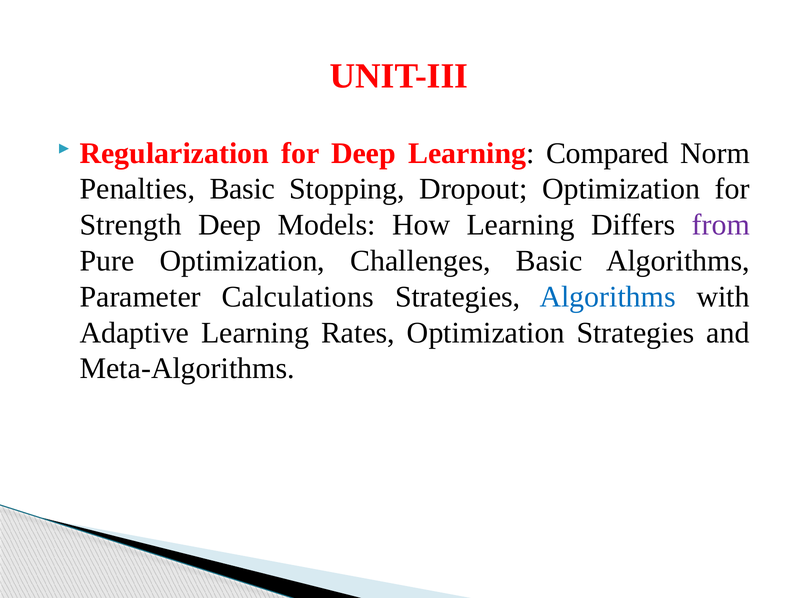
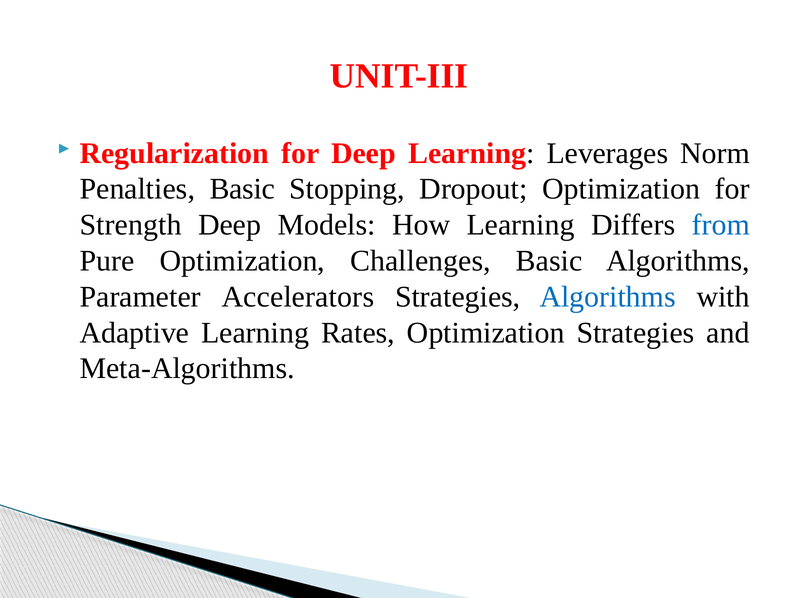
Compared: Compared -> Leverages (608, 153)
from colour: purple -> blue (721, 225)
Calculations: Calculations -> Accelerators (298, 297)
